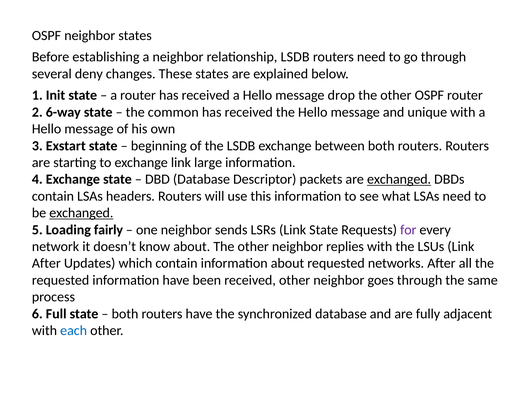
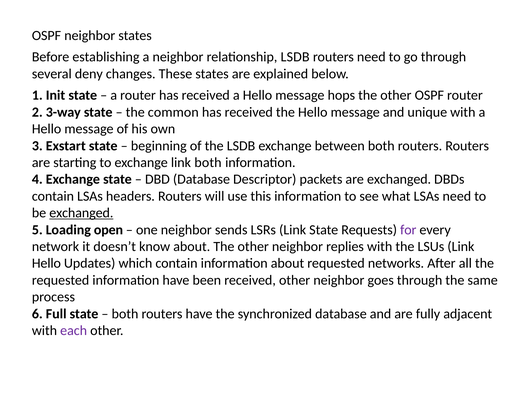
drop: drop -> hops (341, 95)
6-way: 6-way -> 3-way (63, 112)
link large: large -> both (208, 163)
exchanged underline: present -> none (399, 179)
fairly: fairly -> open (108, 230)
After: After -> Hello (46, 263)
each colour: blue -> purple (74, 331)
